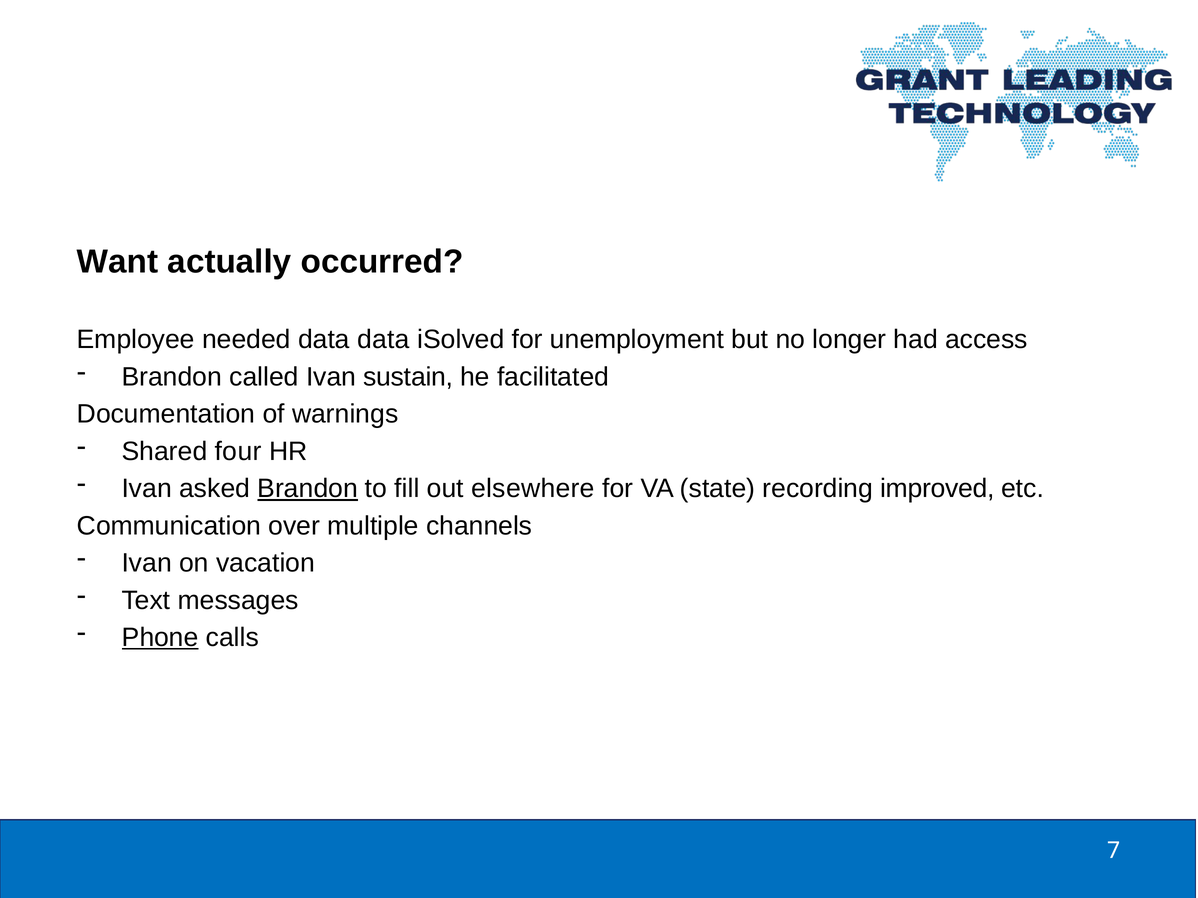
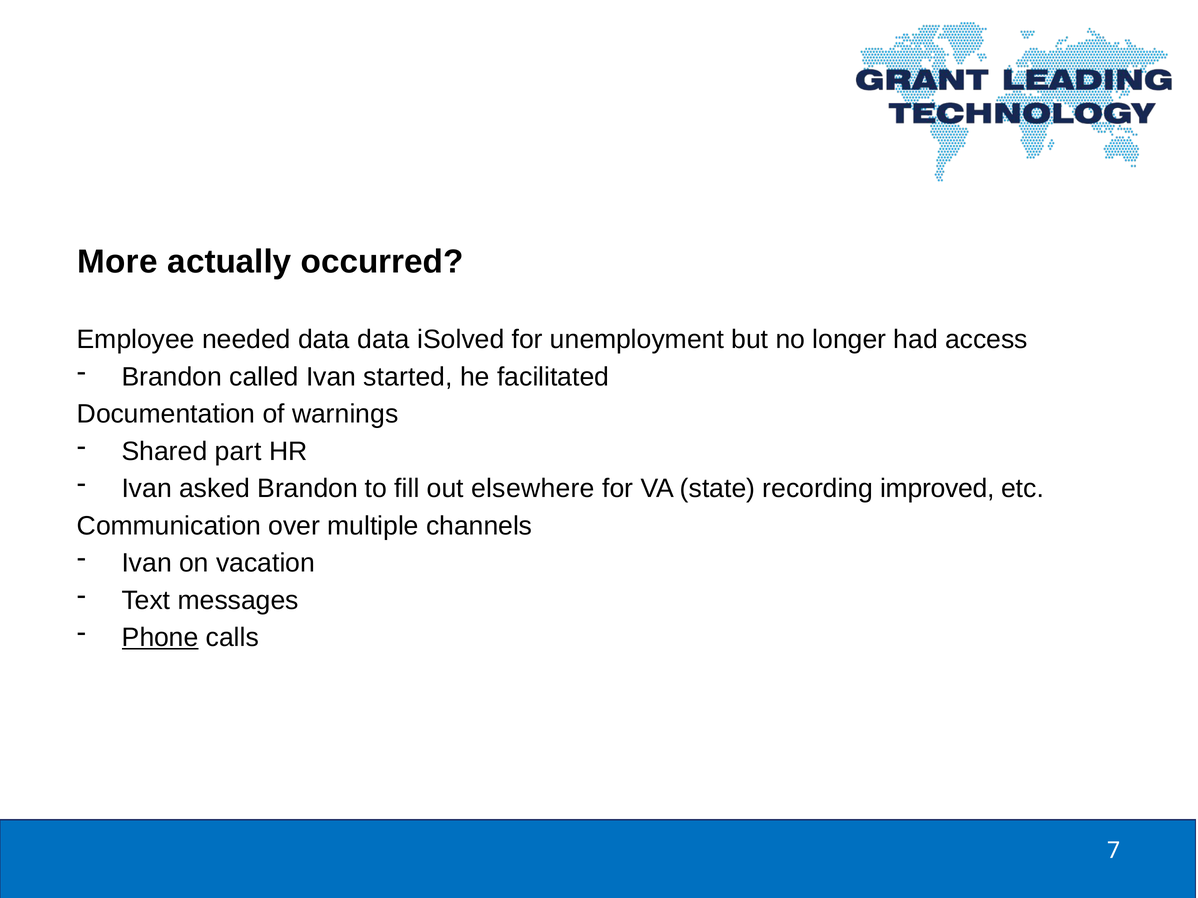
Want: Want -> More (117, 262)
sustain: sustain -> started (408, 377)
four: four -> part (238, 452)
Brandon underline: present -> none (308, 489)
